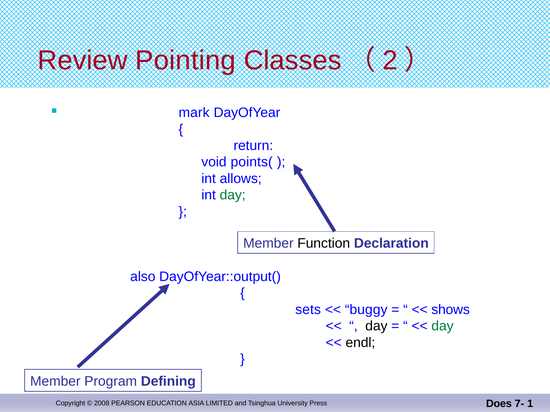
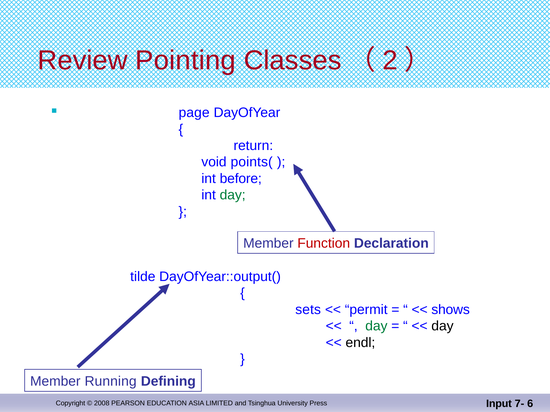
mark: mark -> page (194, 113)
allows: allows -> before (241, 179)
Function colour: black -> red (324, 244)
also: also -> tilde (143, 277)
buggy: buggy -> permit (366, 310)
day colour: black -> green (376, 326)
day colour: green -> black (442, 326)
Program: Program -> Running (111, 382)
Does: Does -> Input (499, 404)
1: 1 -> 6 (530, 404)
